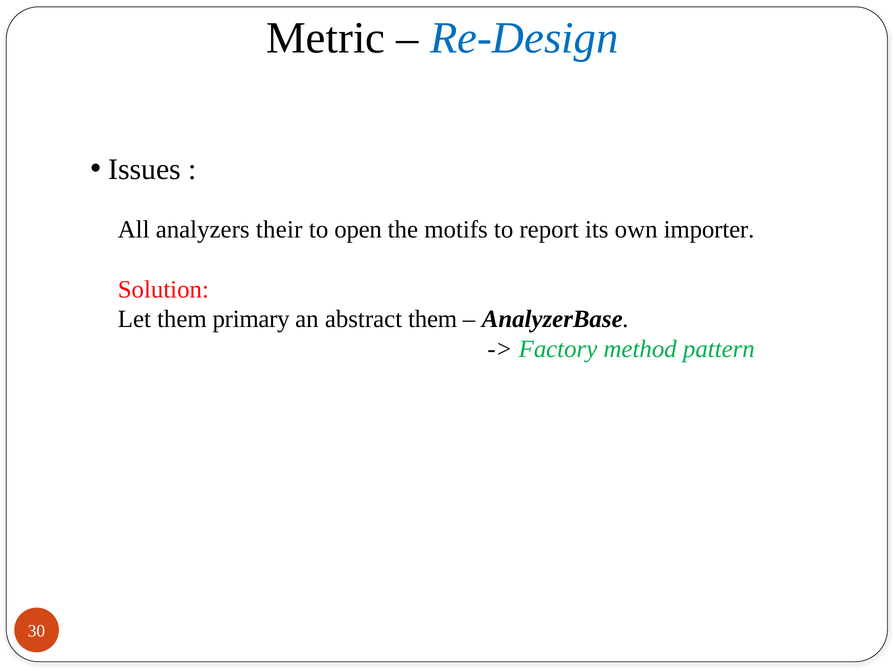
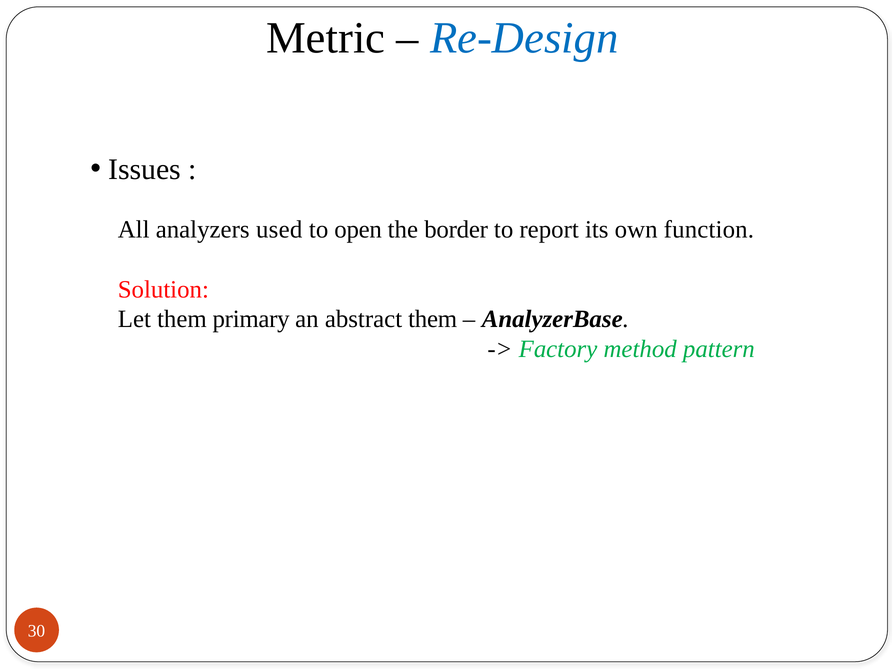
their: their -> used (279, 230)
motifs: motifs -> border (456, 230)
importer: importer -> function (709, 230)
